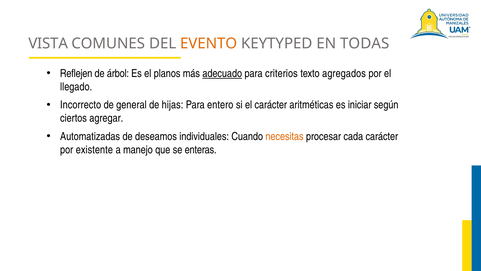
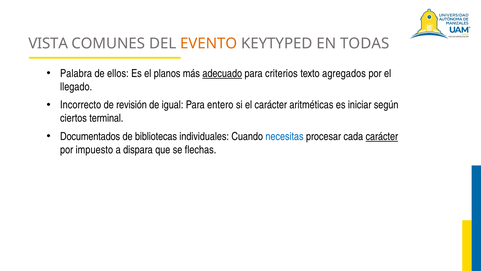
Reflejen: Reflejen -> Palabra (76, 73)
árbol: árbol -> ellos (118, 73)
general: general -> revisión (132, 105)
hijas: hijas -> igual (173, 105)
agregar: agregar -> terminal (106, 118)
Automatizadas: Automatizadas -> Documentados (90, 136)
deseamos: deseamos -> bibliotecas (156, 136)
necesitas colour: orange -> blue (285, 136)
carácter underline: none -> present (382, 136)
existente: existente -> impuesto (94, 150)
manejo: manejo -> dispara (138, 150)
enteras: enteras -> flechas (201, 150)
